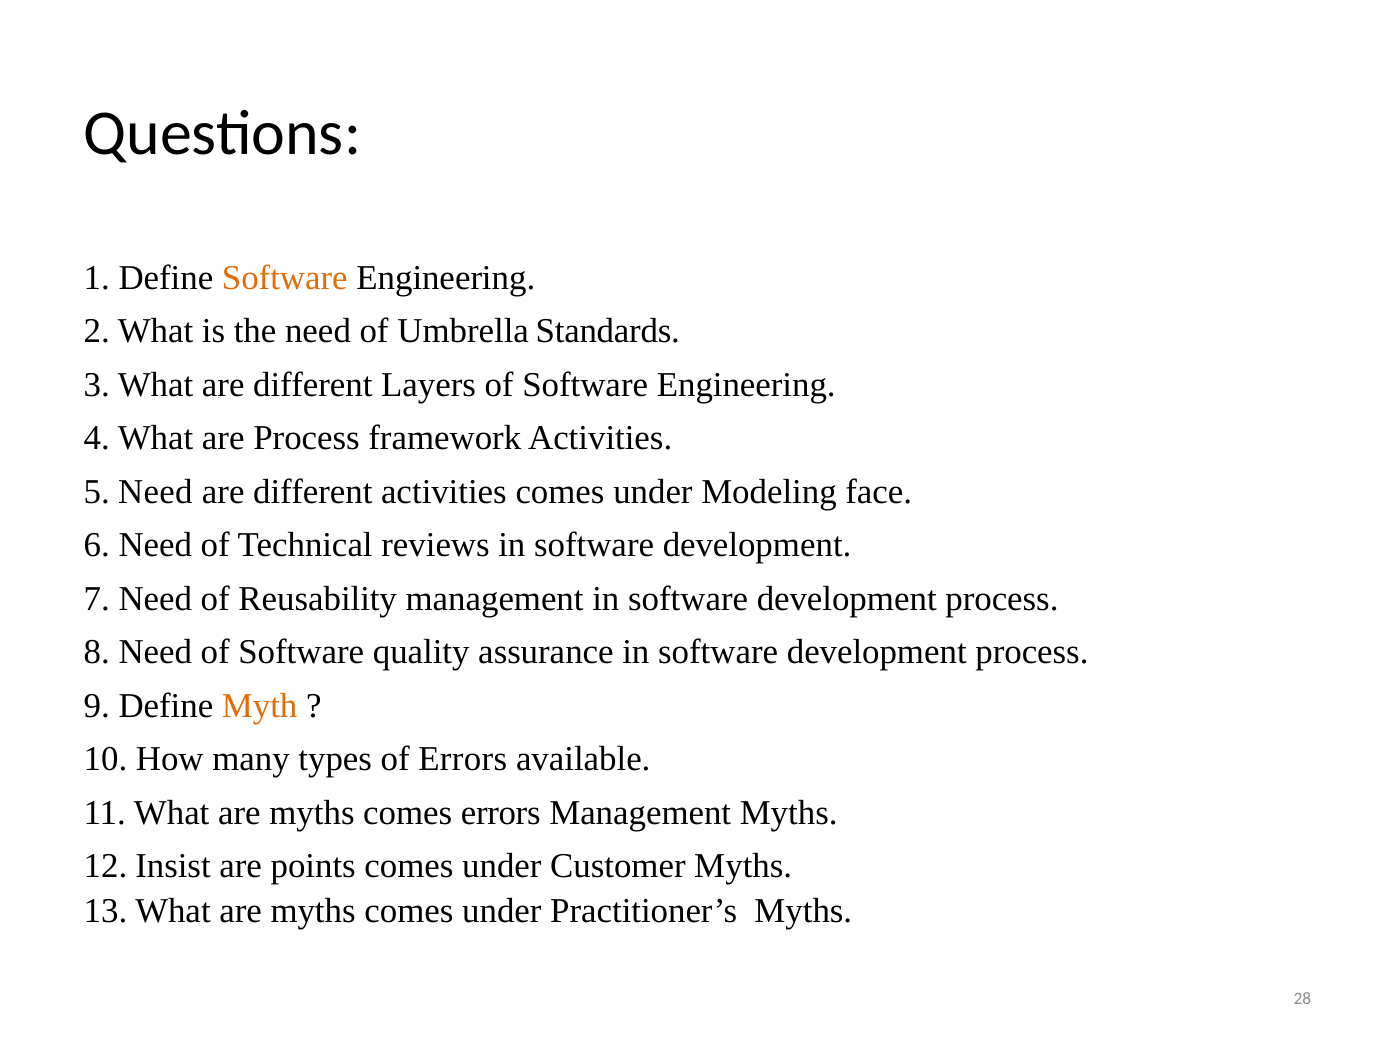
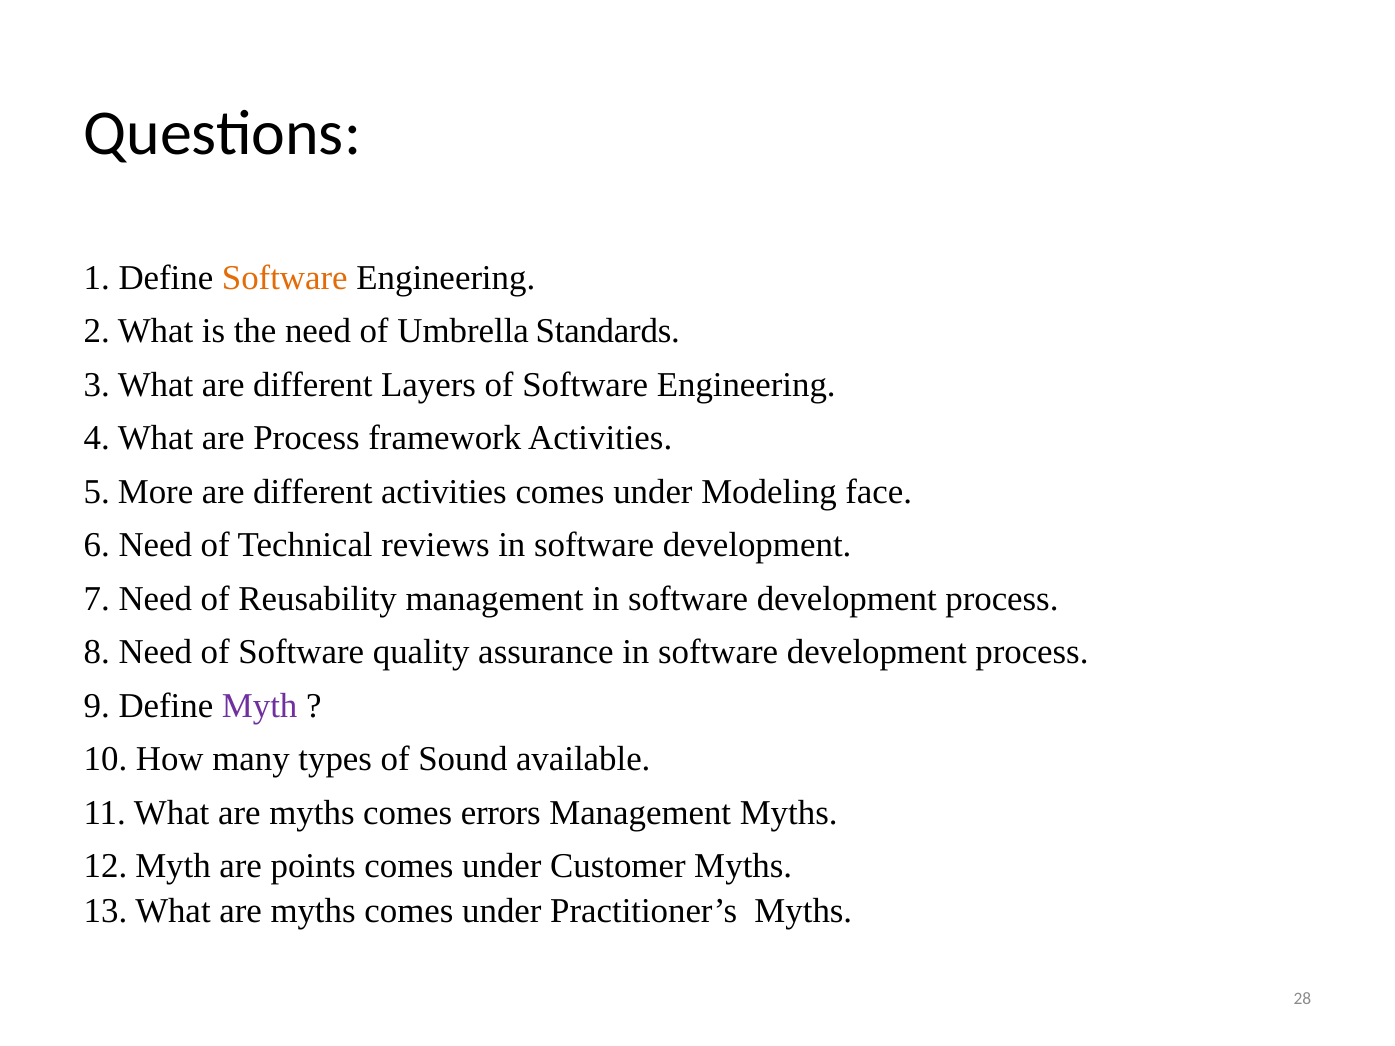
5 Need: Need -> More (156, 492)
Myth colour: orange -> purple (260, 706)
of Errors: Errors -> Sound (463, 759)
12 Insist: Insist -> Myth (173, 866)
